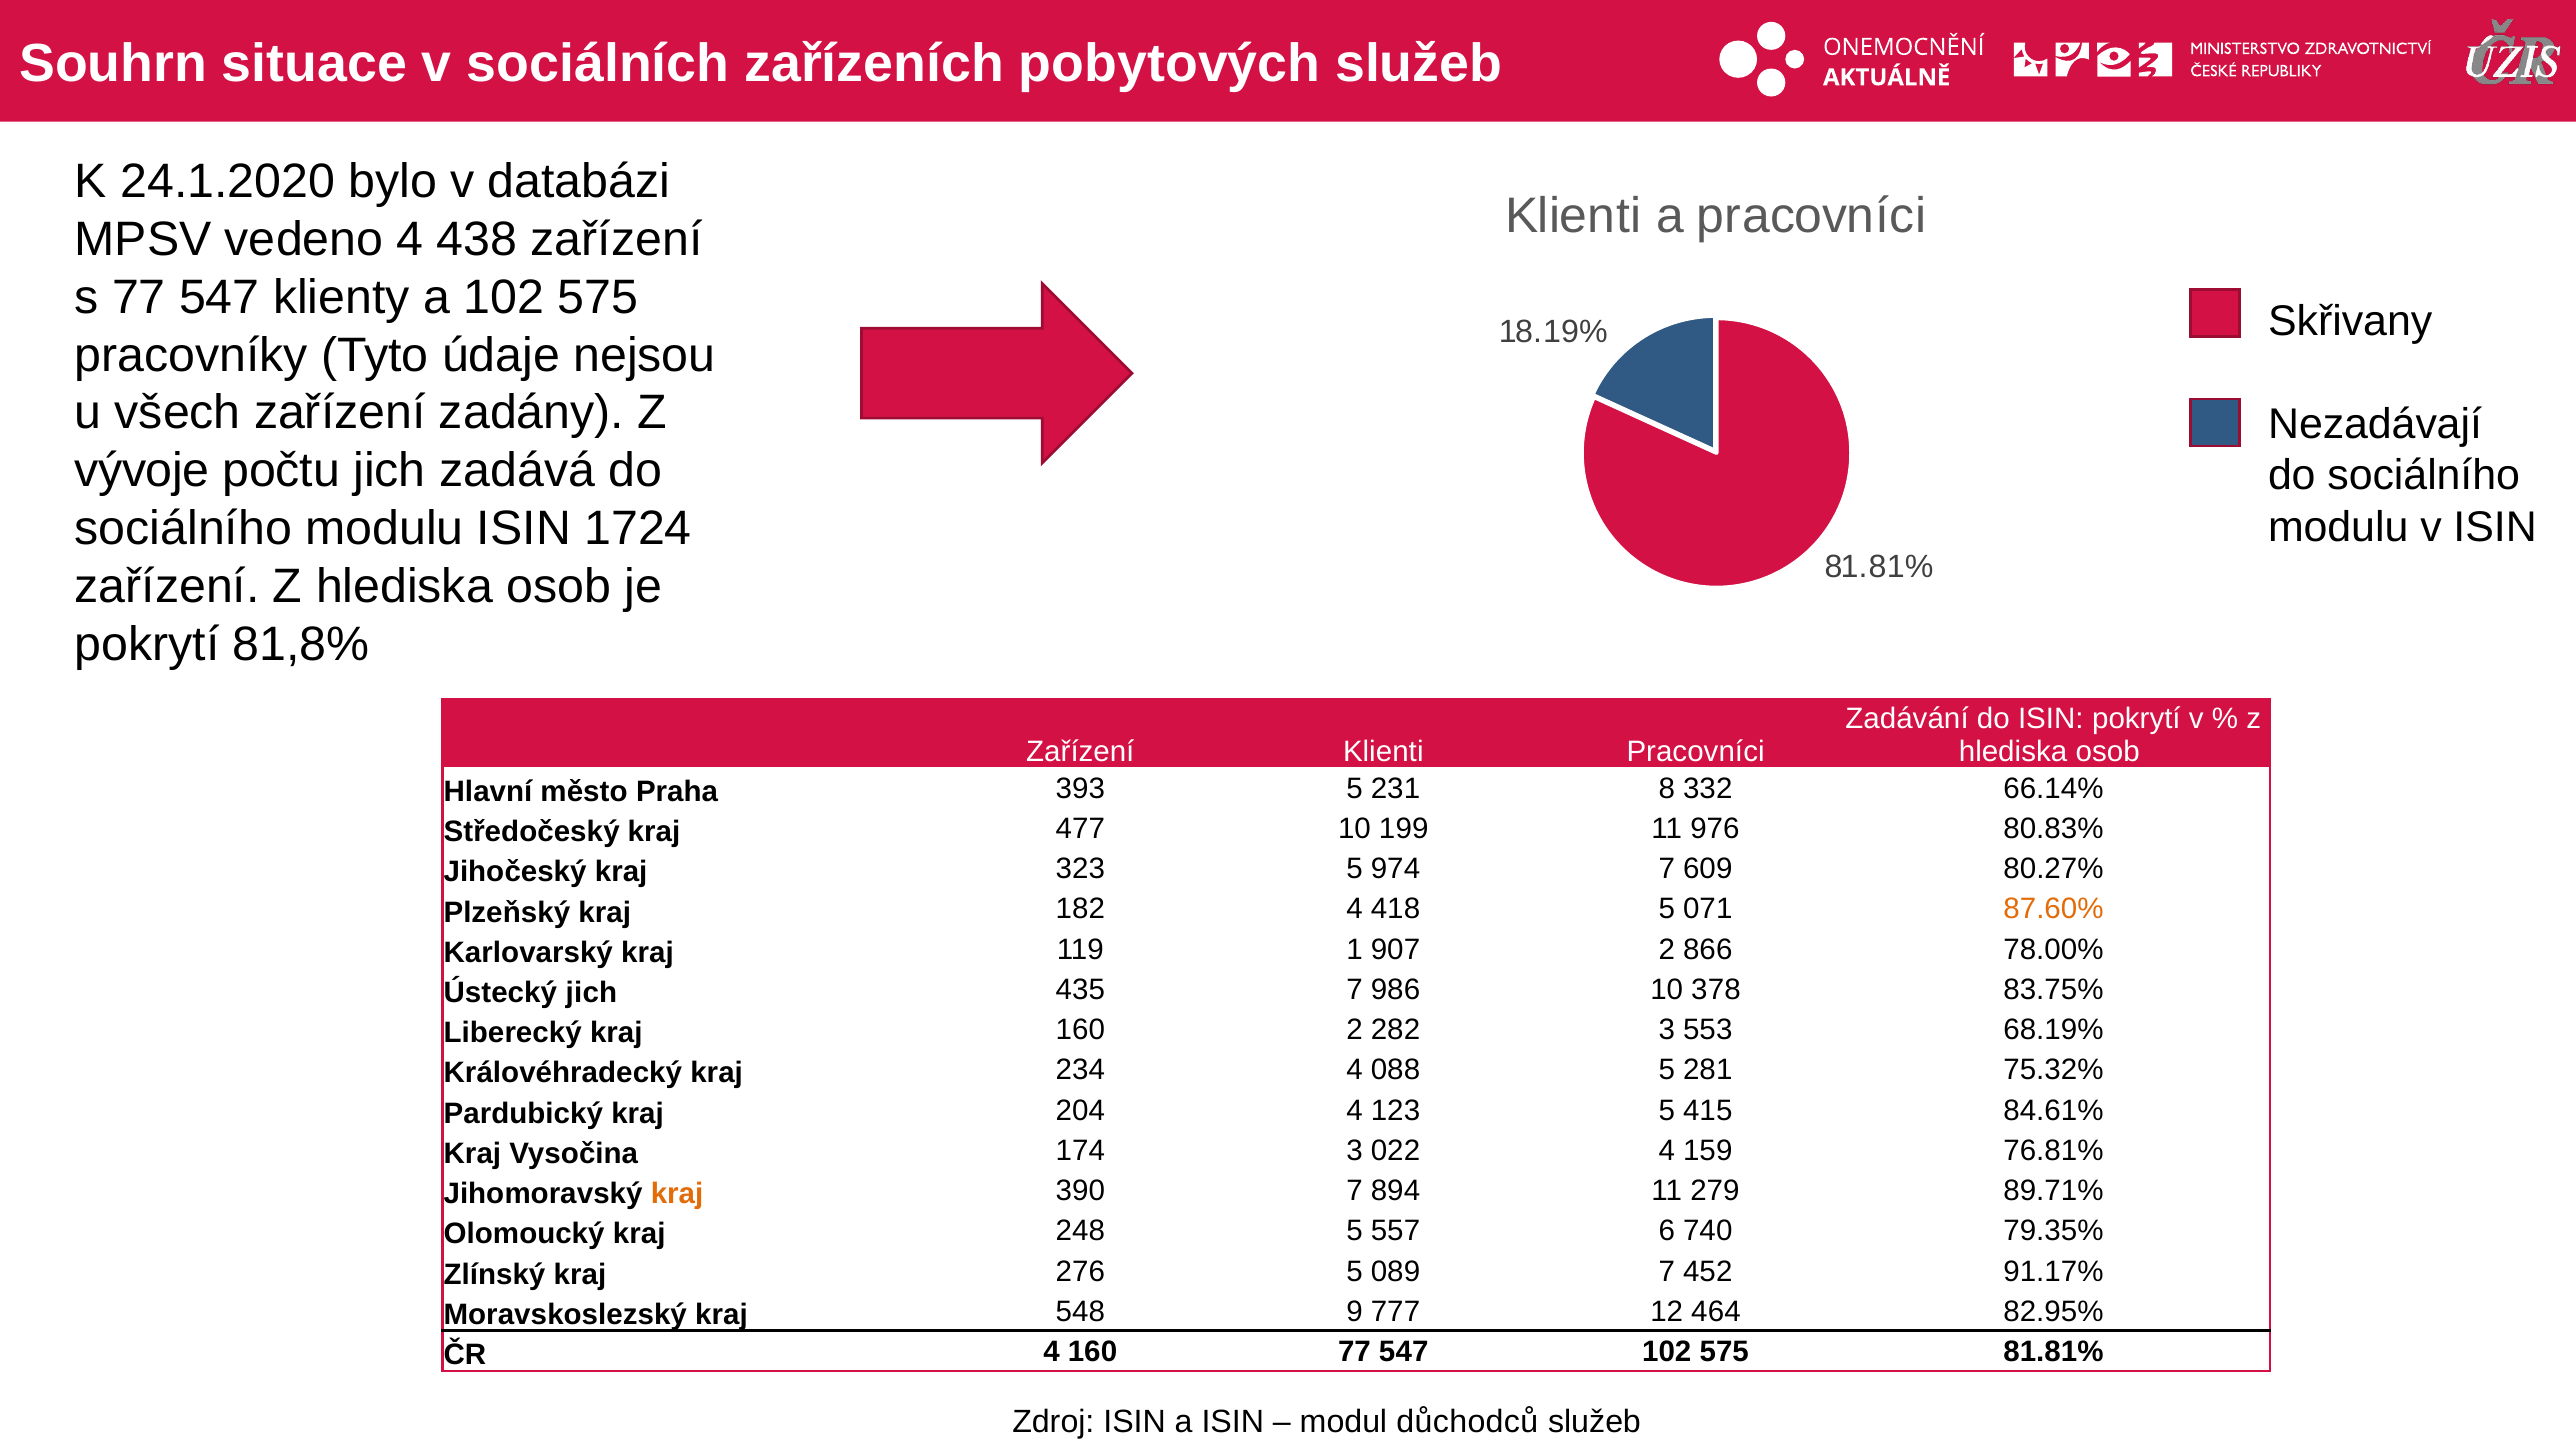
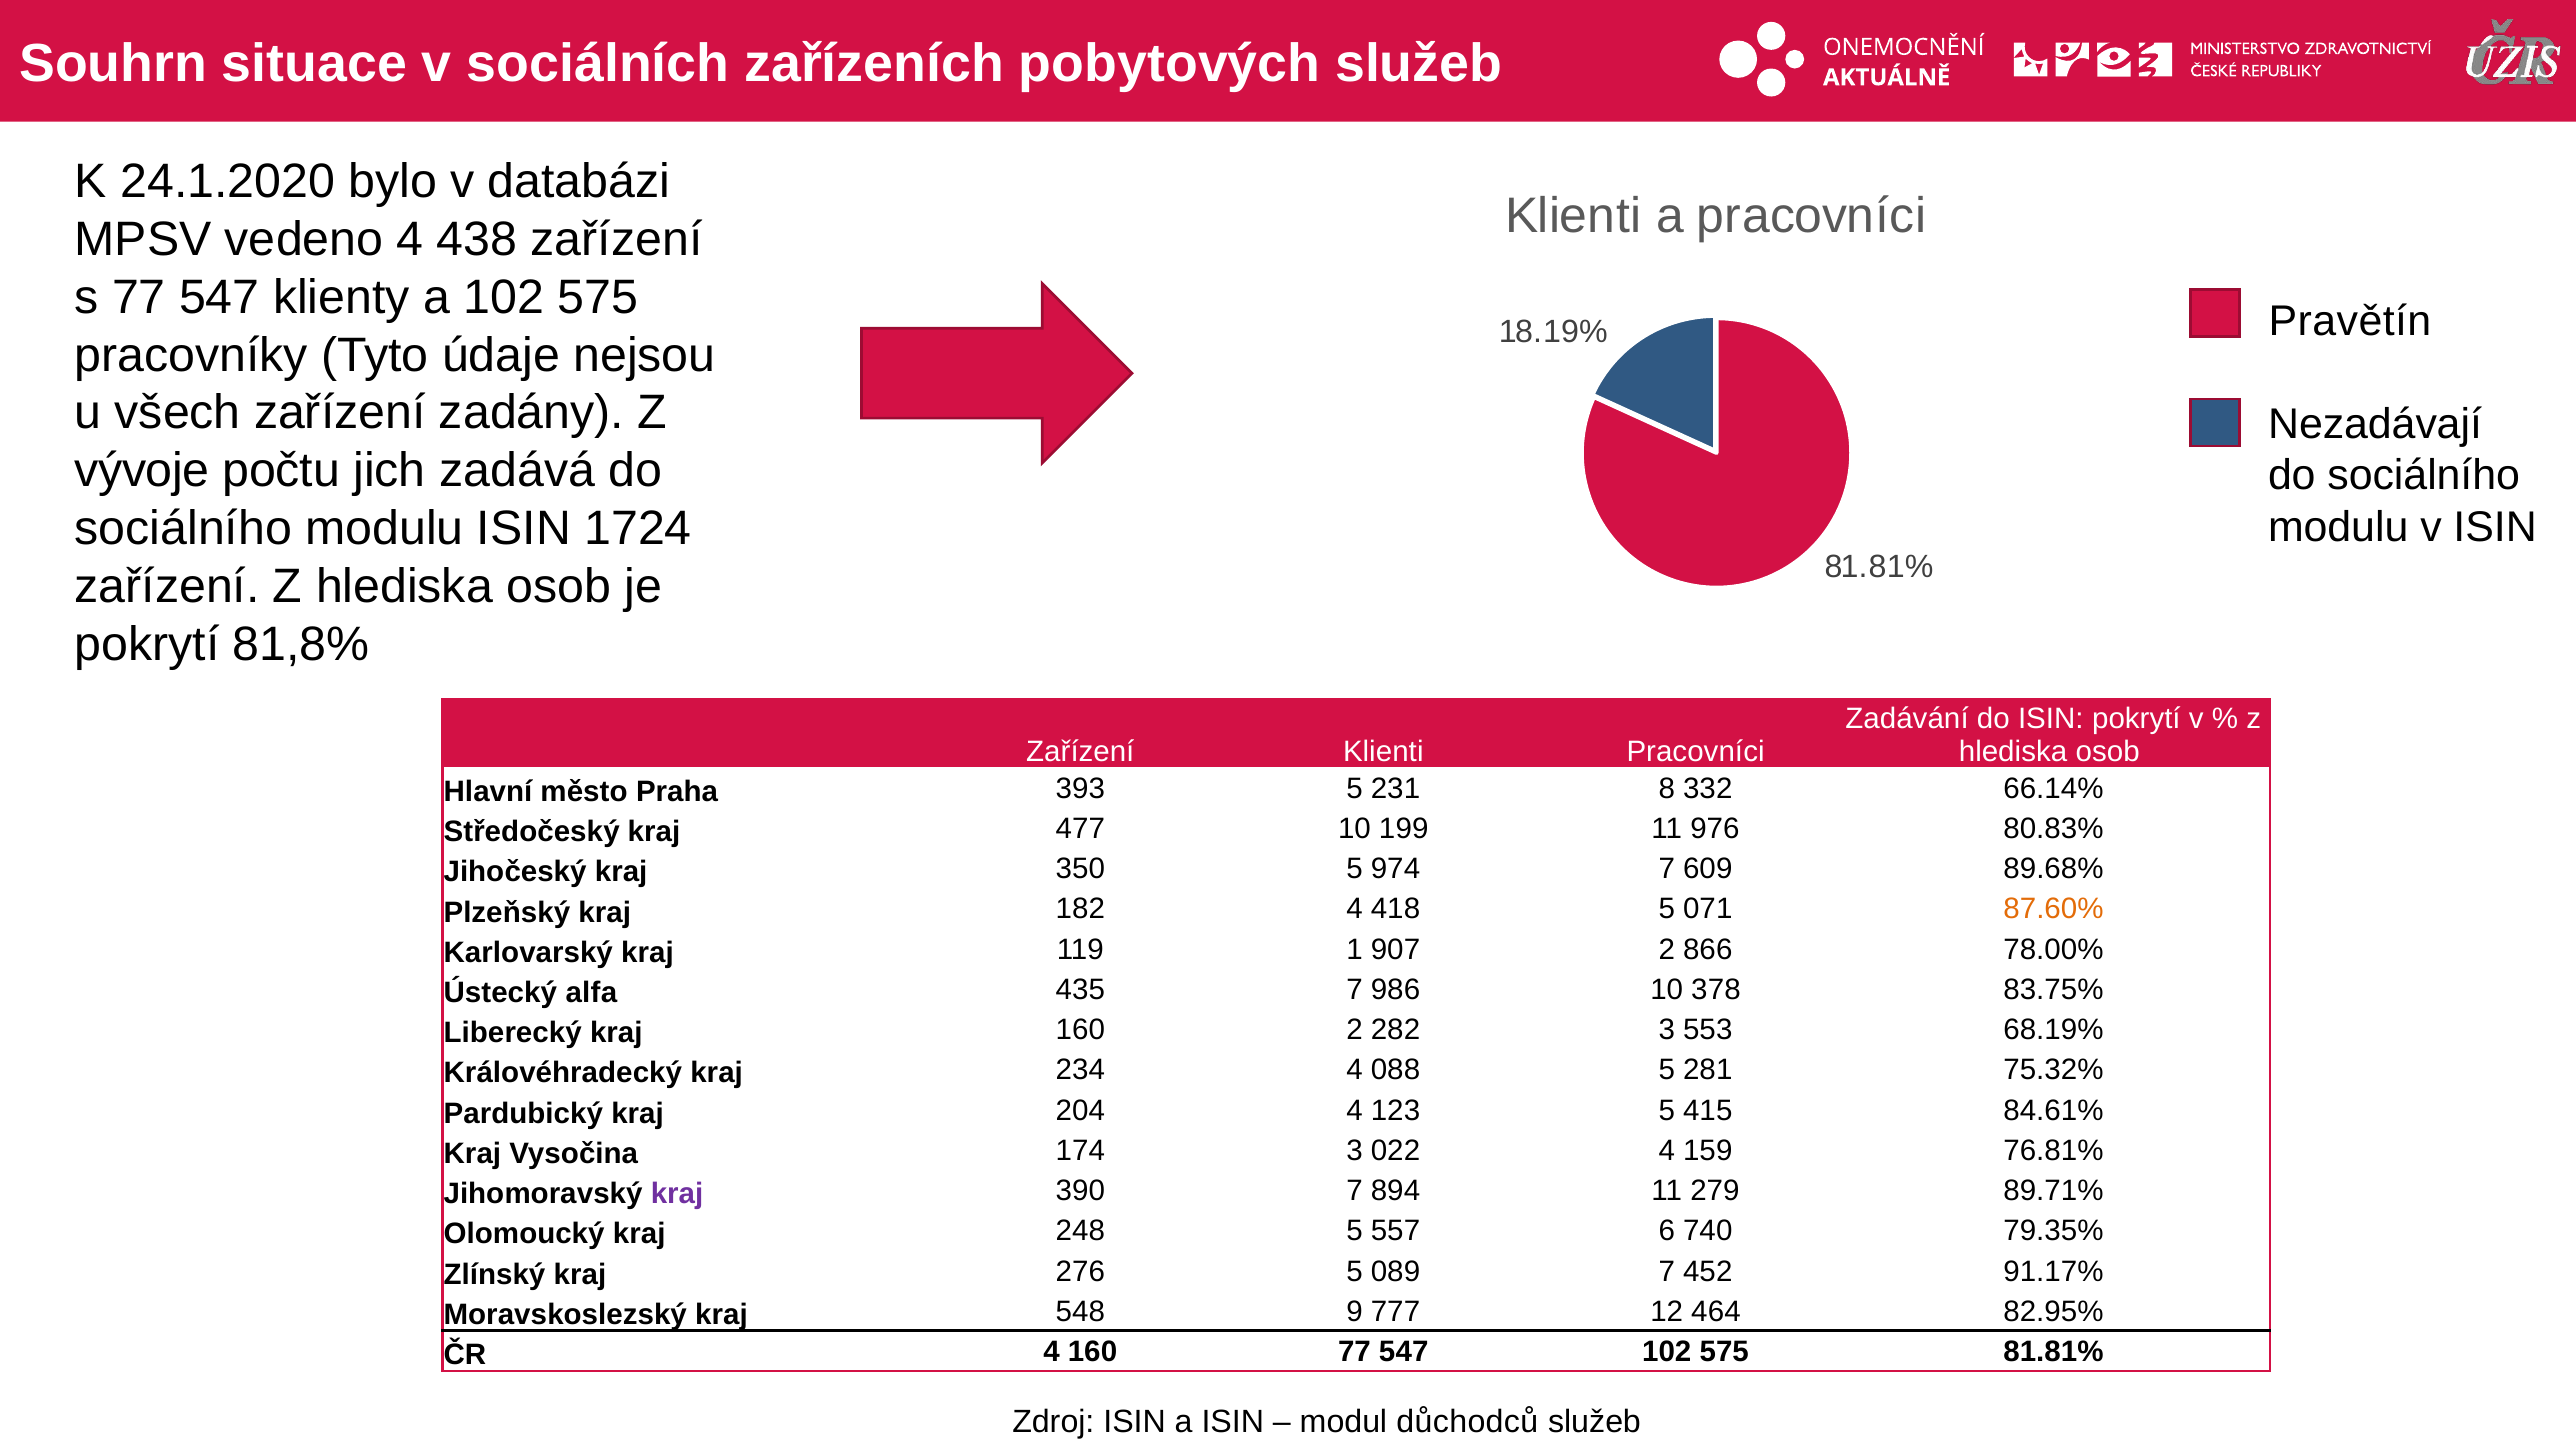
Skřivany: Skřivany -> Pravětín (2350, 321)
323: 323 -> 350 (1080, 869)
80.27%: 80.27% -> 89.68% (2053, 869)
Ústecký jich: jich -> alfa (591, 993)
kraj colour: orange -> purple (677, 1194)
